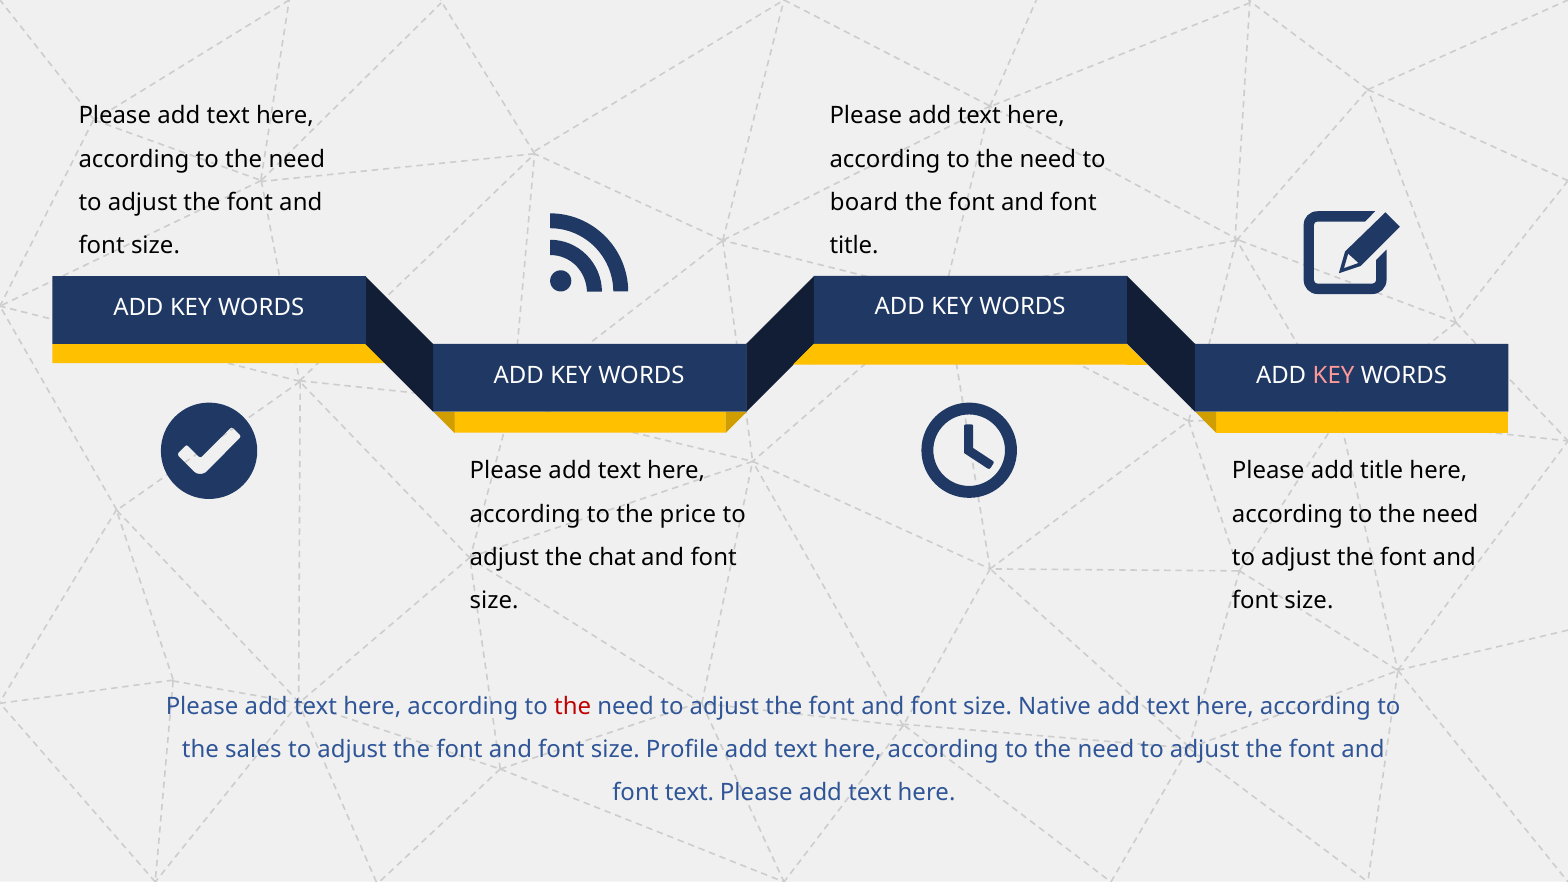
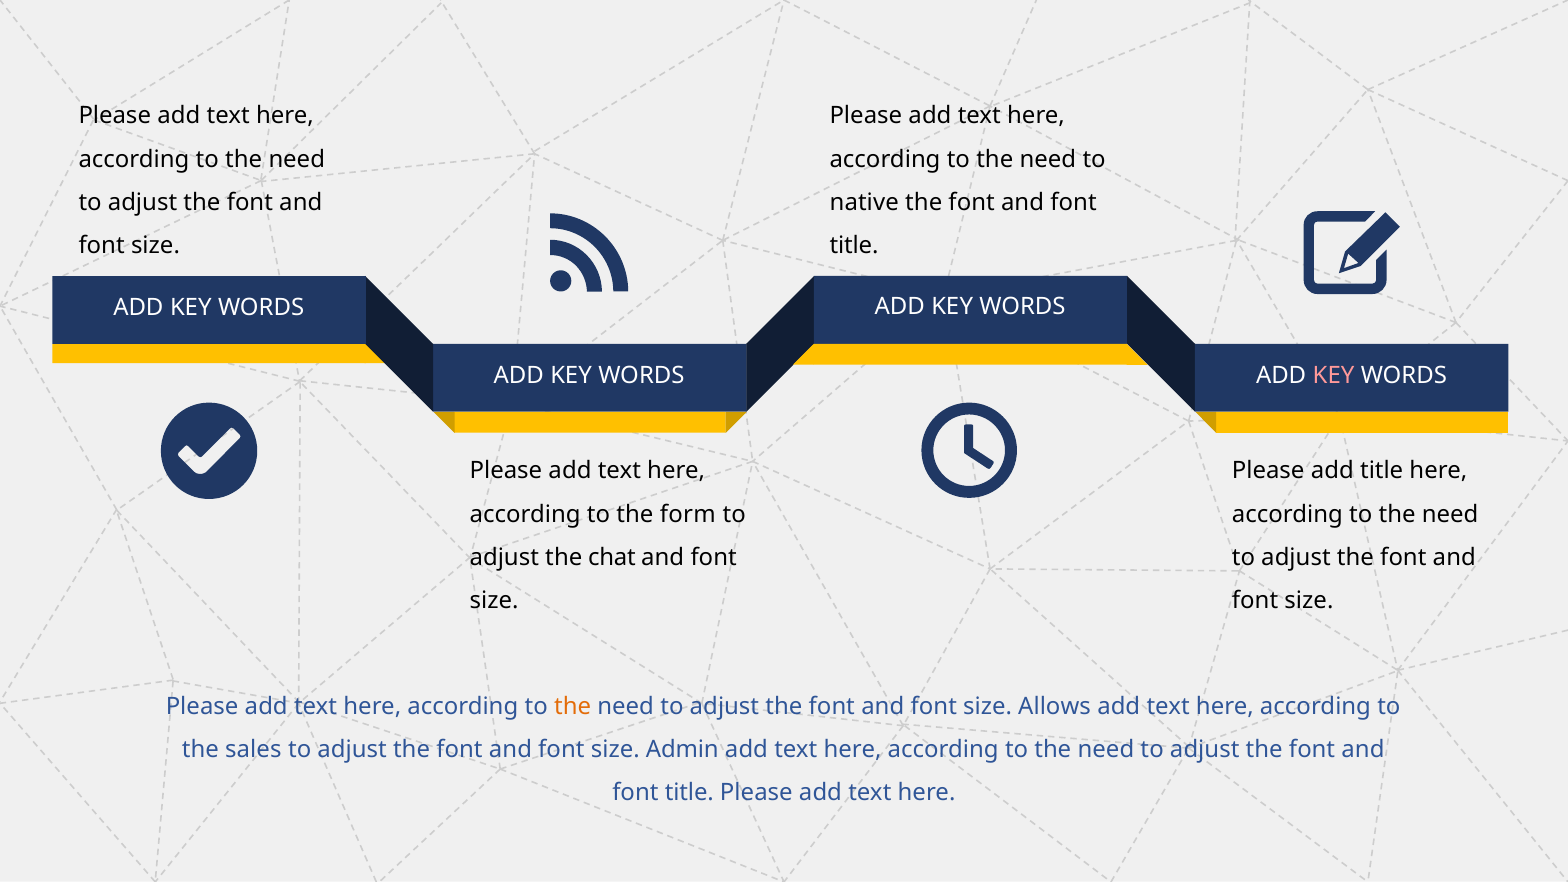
board: board -> native (864, 202)
price: price -> form (688, 514)
the colour: red -> orange (573, 707)
Native: Native -> Allows (1055, 707)
Profile: Profile -> Admin (682, 750)
text: text -> title (689, 793)
